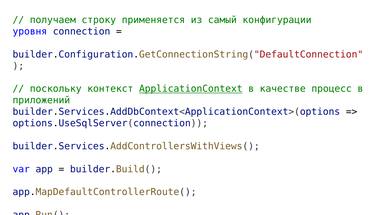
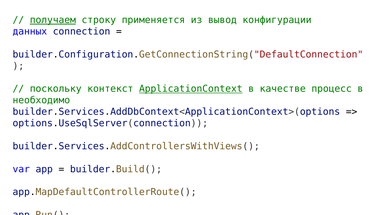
получаем underline: none -> present (53, 20)
самый: самый -> вывод (222, 20)
уровня: уровня -> данных (30, 31)
приложений: приложений -> необходимо (41, 100)
